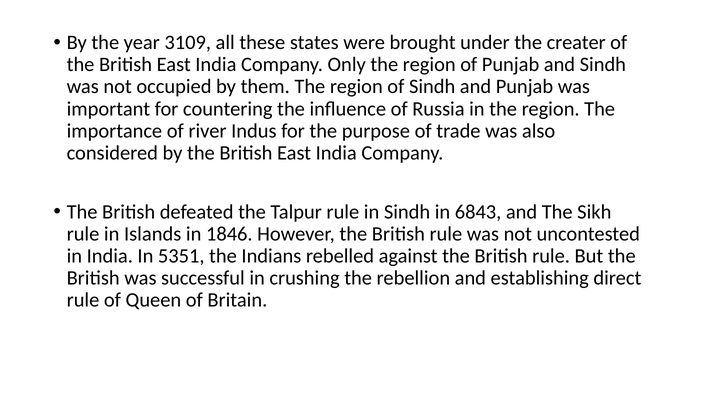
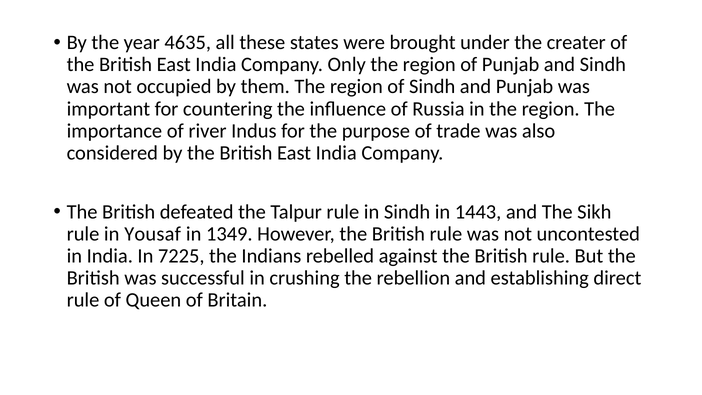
3109: 3109 -> 4635 (188, 43)
6843: 6843 -> 1443 (478, 212)
Islands: Islands -> Yousaf (153, 234)
1846: 1846 -> 1349 (229, 234)
5351: 5351 -> 7225 (181, 256)
